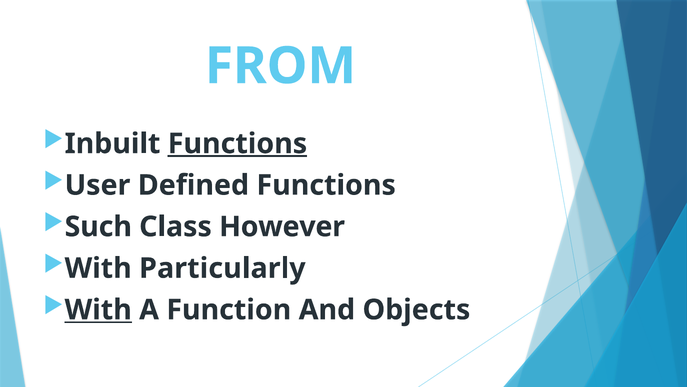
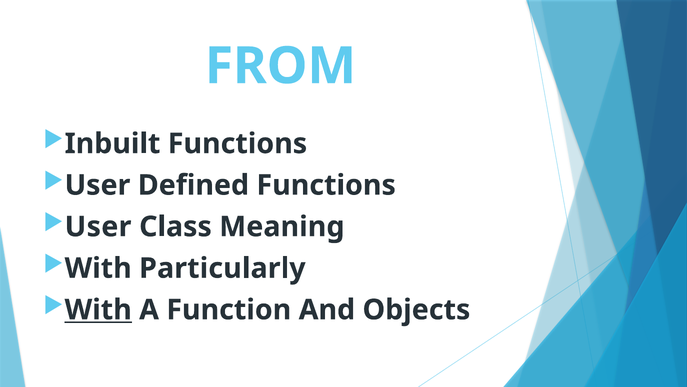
Functions underline: present -> none (237, 143)
Such: Such -> User (98, 226)
However: However -> Meaning (282, 226)
